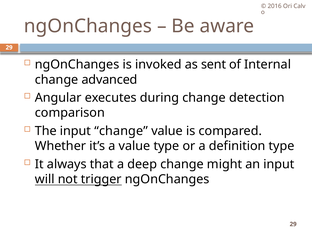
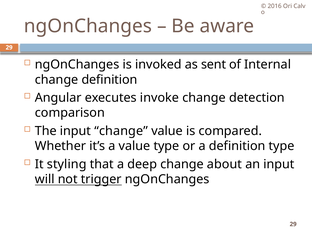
change advanced: advanced -> definition (109, 80)
during: during -> invoke (160, 98)
always: always -> styling (67, 164)
might: might -> about (225, 164)
